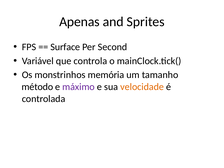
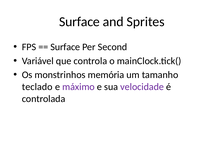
Apenas: Apenas -> Surface (79, 22)
método: método -> teclado (37, 87)
velocidade colour: orange -> purple (142, 87)
